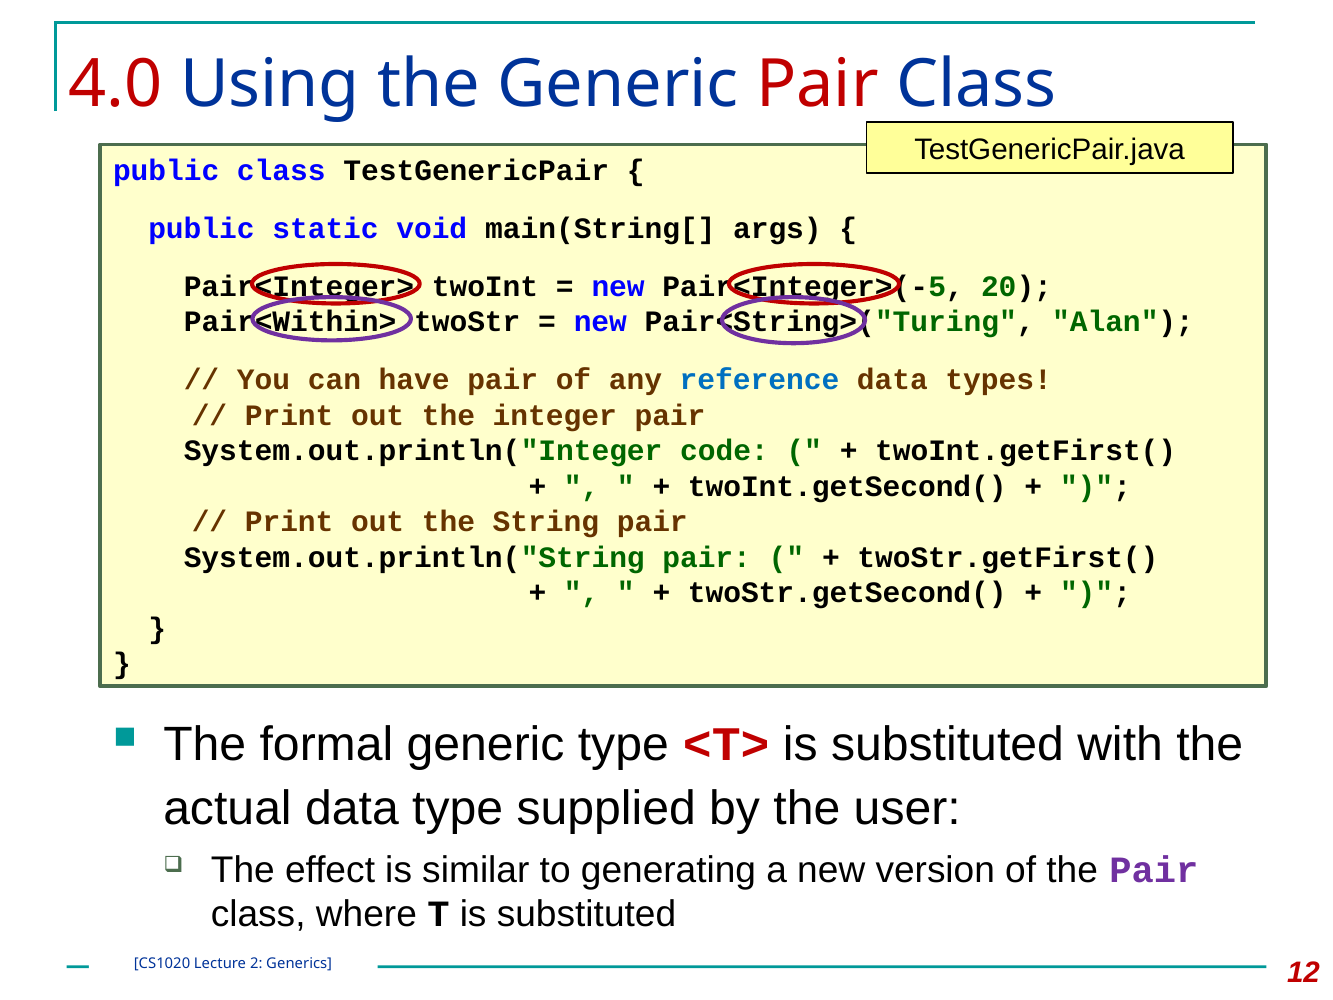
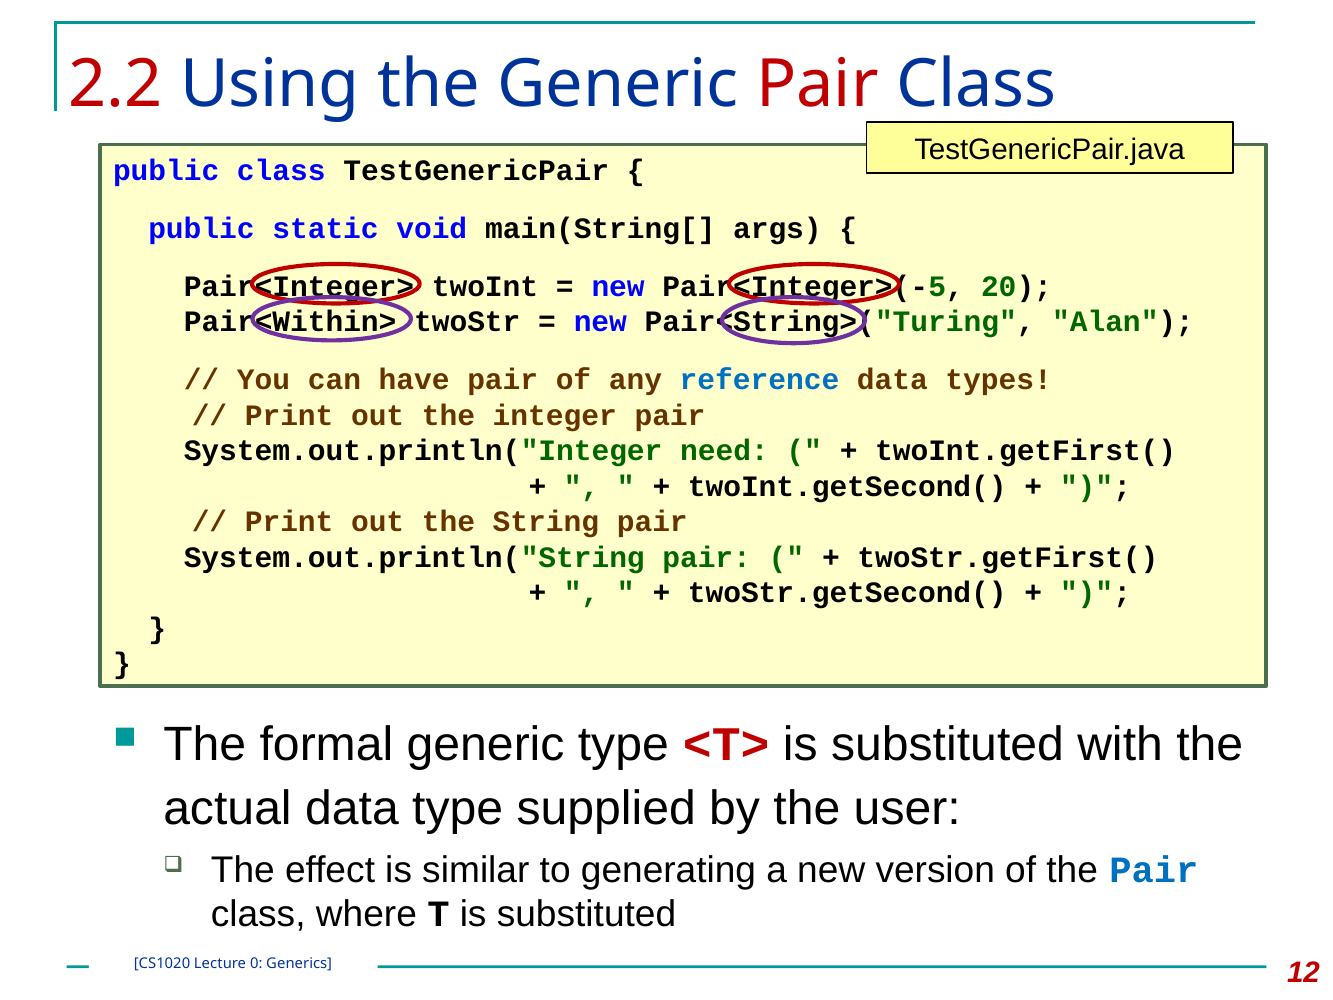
4.0: 4.0 -> 2.2 (116, 85)
code: code -> need (724, 451)
Pair colour: purple -> blue (1154, 870)
2: 2 -> 0 (256, 963)
